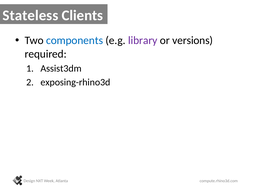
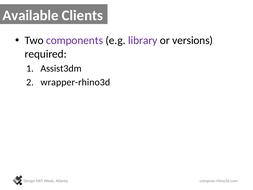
Stateless: Stateless -> Available (31, 15)
components colour: blue -> purple (75, 40)
exposing-rhino3d: exposing-rhino3d -> wrapper-rhino3d (75, 82)
